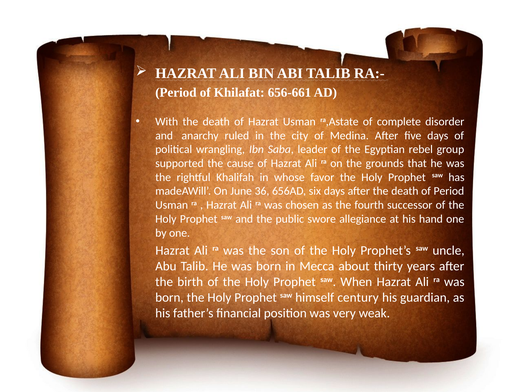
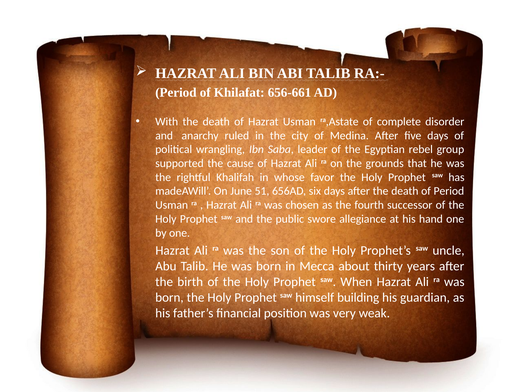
36: 36 -> 51 (262, 191)
century: century -> building (358, 297)
